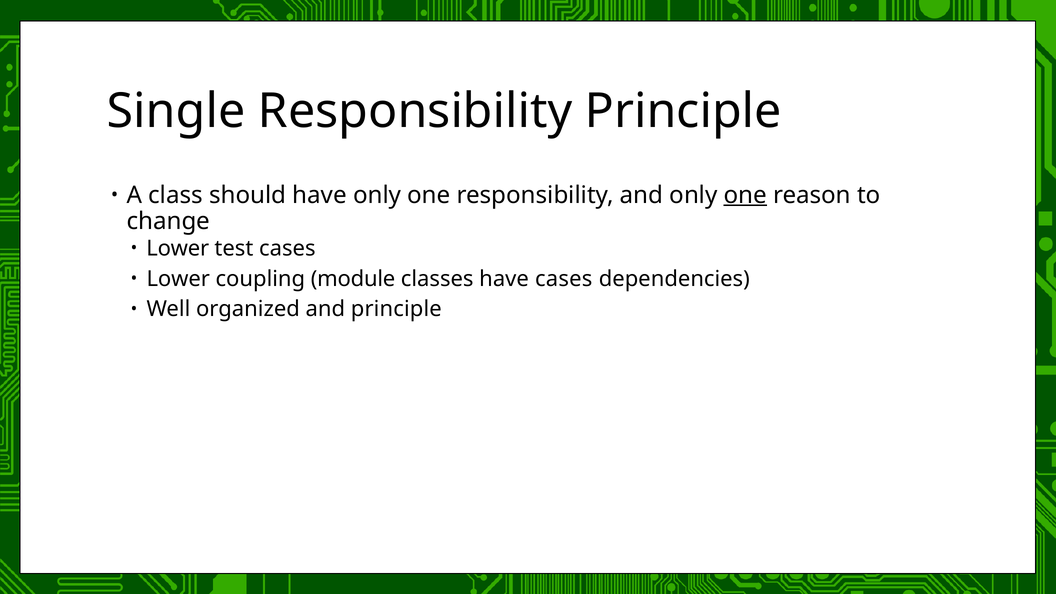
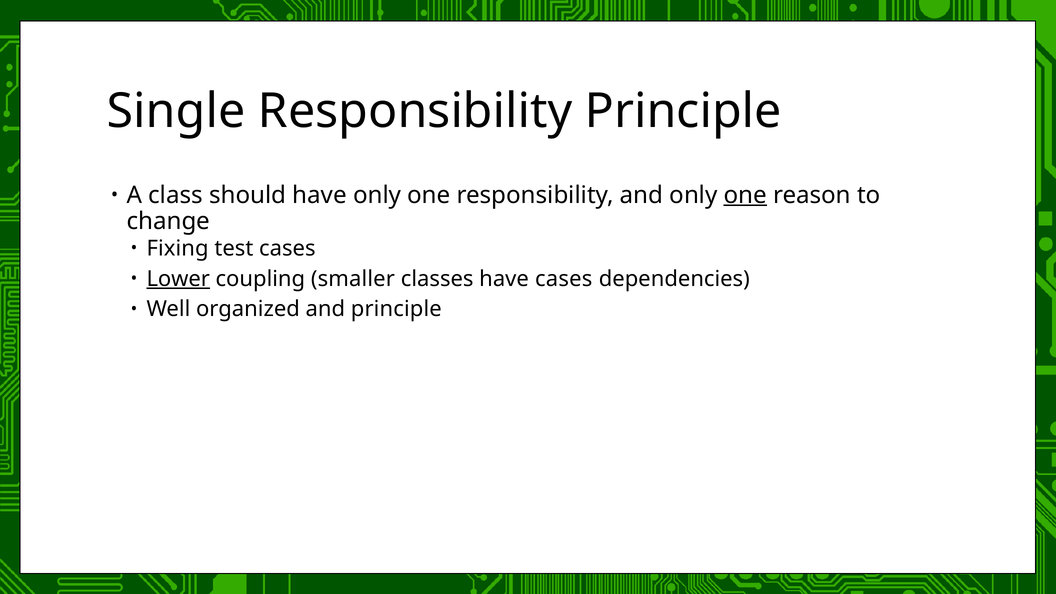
Lower: Lower -> Fixing (178, 248)
Lower underline: none -> present (178, 279)
module: module -> smaller (353, 279)
